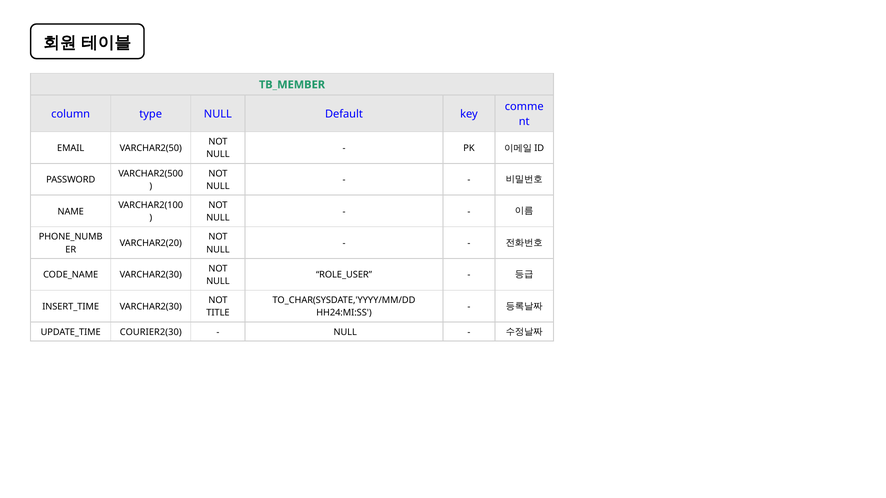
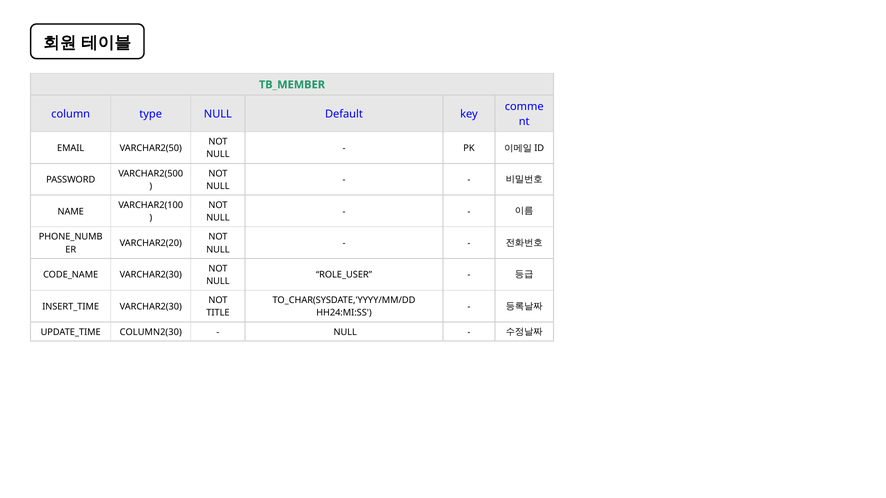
COURIER2(30: COURIER2(30 -> COLUMN2(30 (151, 332)
